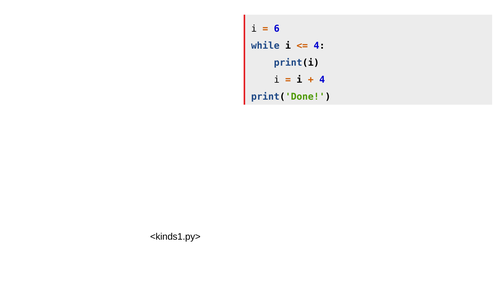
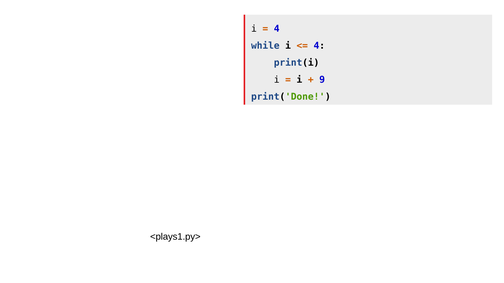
6: 6 -> 4 (277, 29)
4: 4 -> 9 (322, 80)
<kinds1.py>: <kinds1.py> -> <plays1.py> (175, 237)
